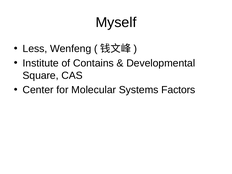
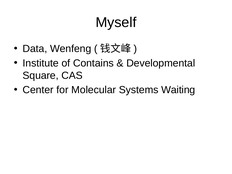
Less: Less -> Data (35, 49)
Factors: Factors -> Waiting (178, 90)
